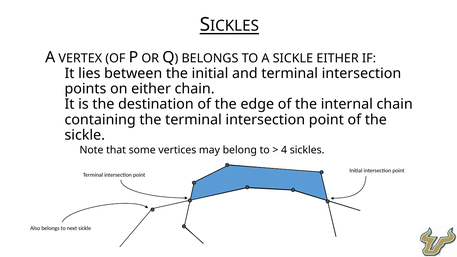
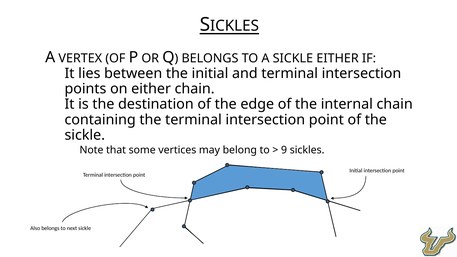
4: 4 -> 9 (284, 150)
